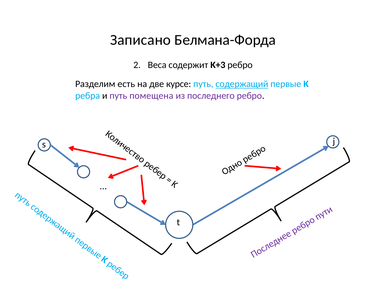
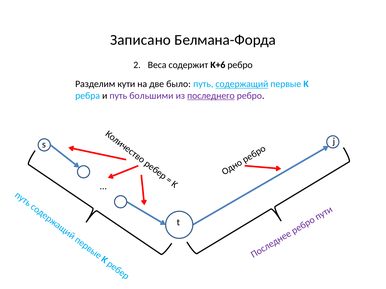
K+3: K+3 -> K+6 (218, 65)
есть: есть -> кути (126, 84)
курсе: курсе -> было (179, 84)
помещена: помещена -> большими (151, 96)
последнего underline: none -> present (211, 96)
